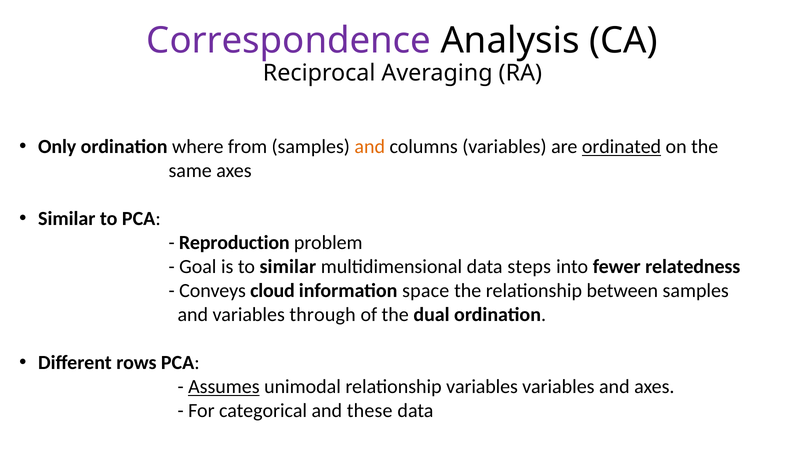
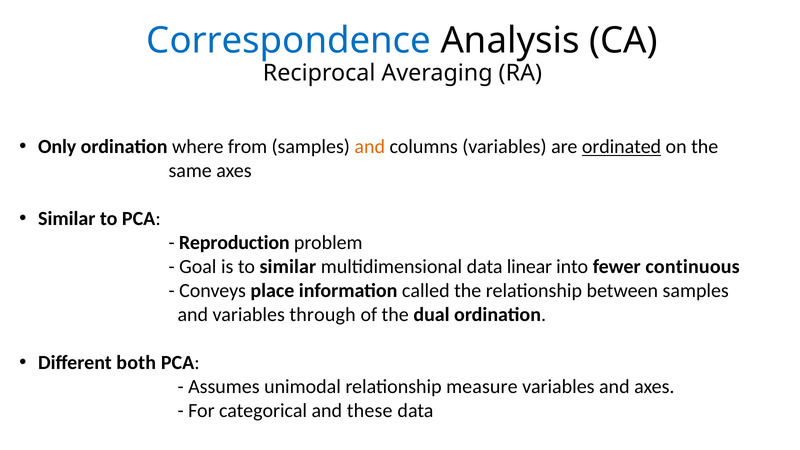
Correspondence colour: purple -> blue (289, 41)
steps: steps -> linear (529, 267)
relatedness: relatedness -> continuous (693, 267)
cloud: cloud -> place (272, 291)
space: space -> called (426, 291)
rows: rows -> both (136, 363)
Assumes underline: present -> none (224, 387)
relationship variables: variables -> measure (482, 387)
